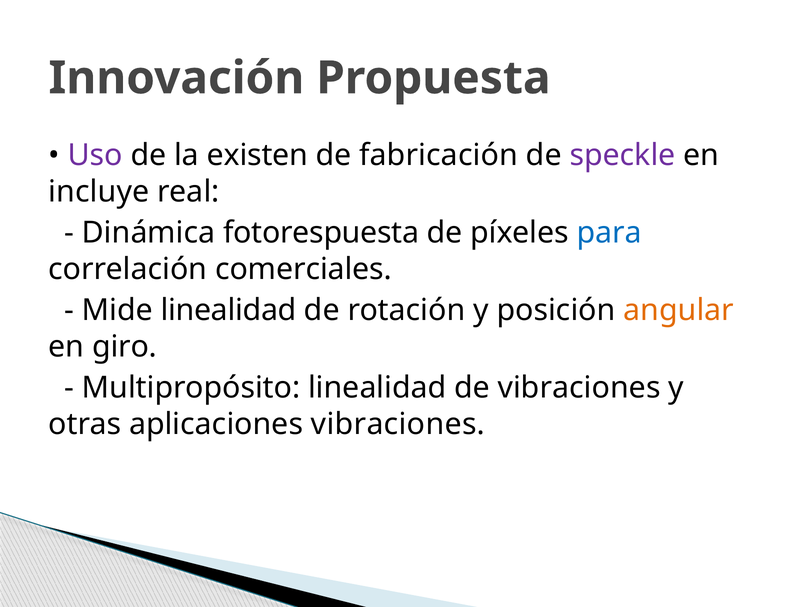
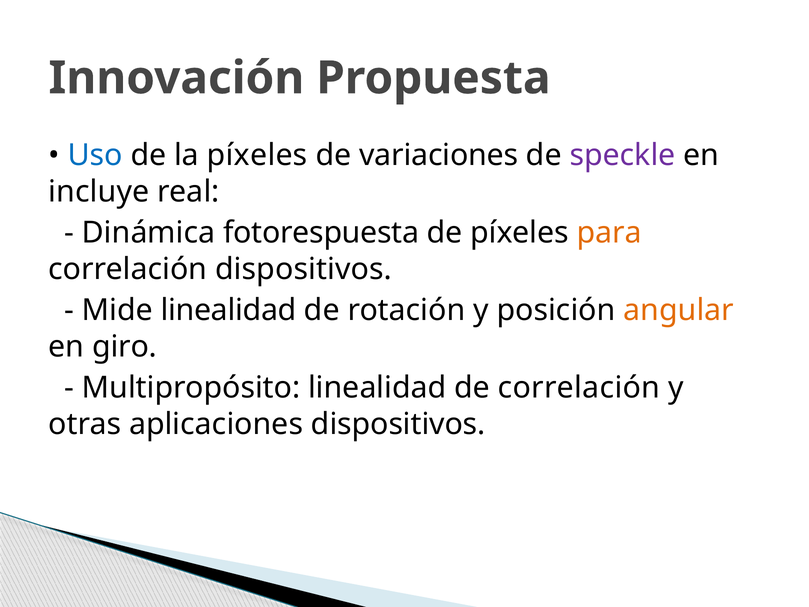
Uso colour: purple -> blue (95, 155)
la existen: existen -> píxeles (257, 155)
fabricación: fabricación -> variaciones (439, 155)
para colour: blue -> orange (609, 233)
correlación comerciales: comerciales -> dispositivos (303, 269)
de vibraciones: vibraciones -> correlación (579, 387)
aplicaciones vibraciones: vibraciones -> dispositivos (398, 424)
